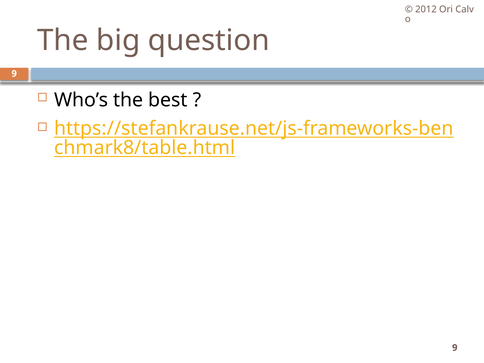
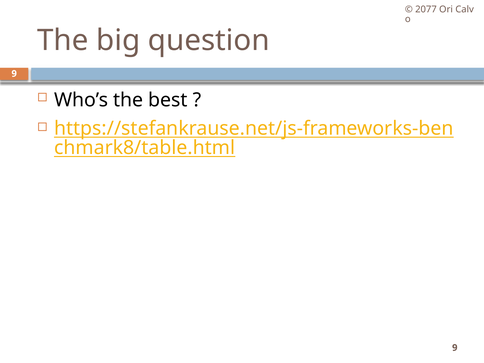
2012: 2012 -> 2077 (426, 10)
